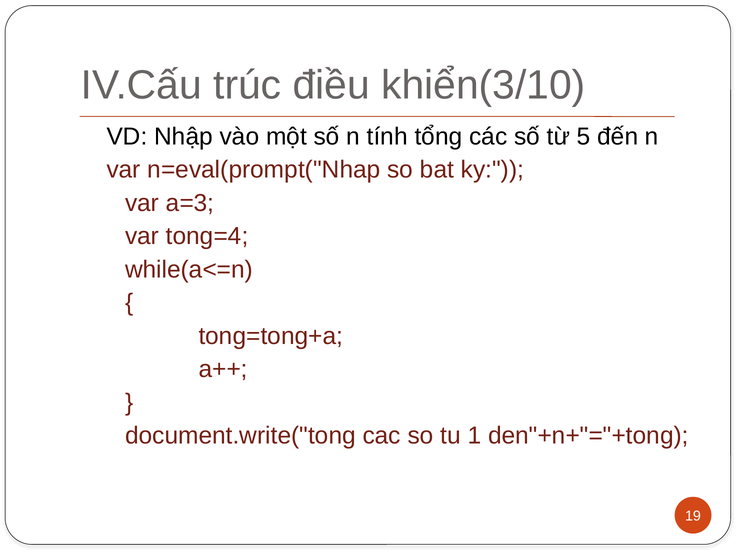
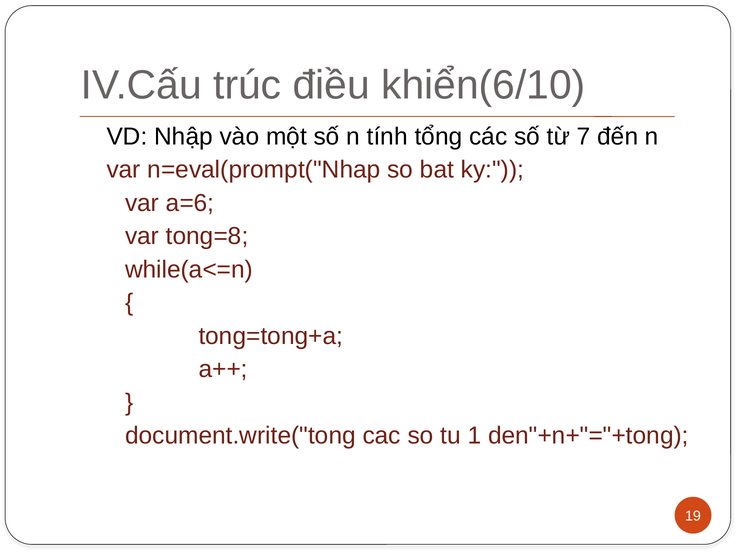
khiển(3/10: khiển(3/10 -> khiển(6/10 (483, 85)
5: 5 -> 7 (584, 137)
a=3: a=3 -> a=6 (190, 203)
tong=4: tong=4 -> tong=8 (207, 236)
